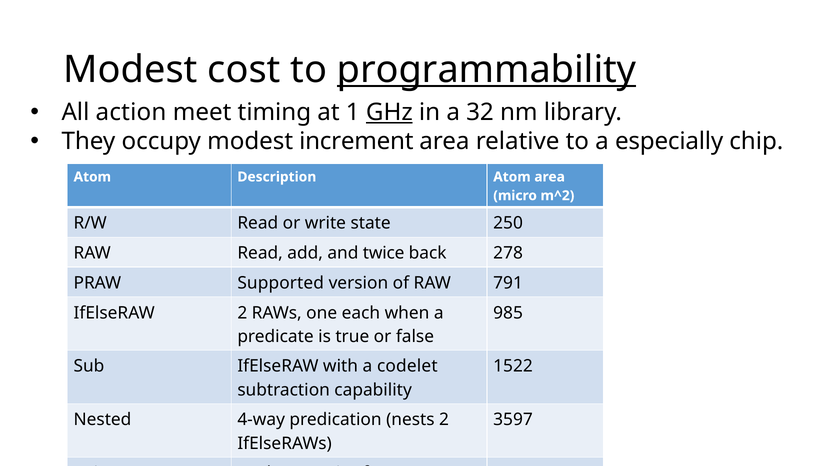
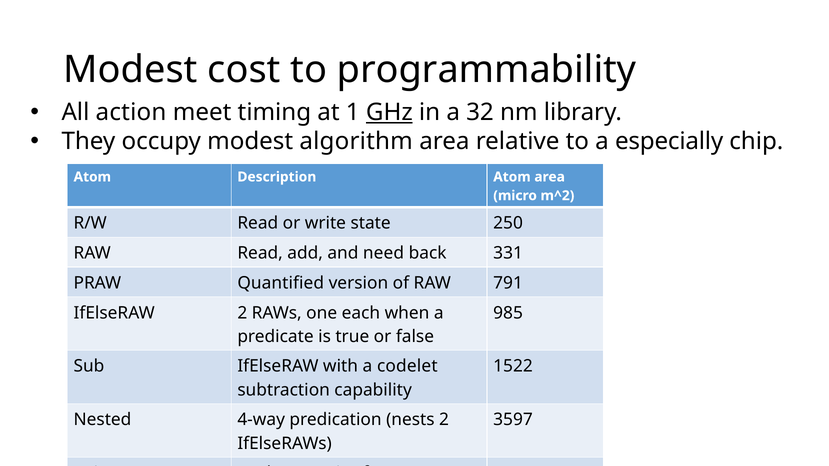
programmability underline: present -> none (487, 70)
increment: increment -> algorithm (356, 142)
twice: twice -> need (383, 253)
278: 278 -> 331 (508, 253)
Supported: Supported -> Quantified (281, 283)
